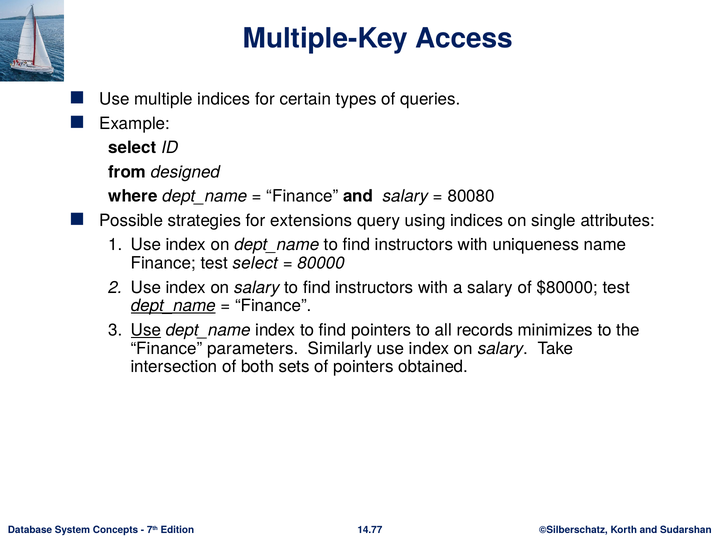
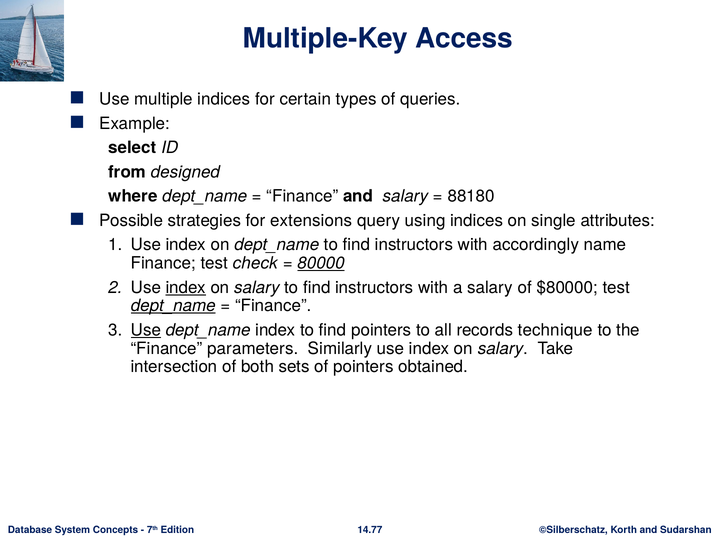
80080: 80080 -> 88180 (471, 196)
uniqueness: uniqueness -> accordingly (536, 245)
test select: select -> check (255, 263)
80000 underline: none -> present (321, 263)
index underline: none -> present (186, 288)
minimizes: minimizes -> technique (555, 330)
